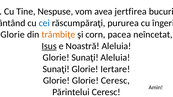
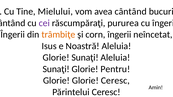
Nespuse: Nespuse -> Mielului (55, 12)
avea jertfirea: jertfirea -> cântând (131, 12)
cei colour: blue -> purple (44, 23)
Glorie: Glorie -> Îngerii (13, 35)
corn pacea: pacea -> îngerii (119, 35)
Isus underline: present -> none (49, 46)
Iertare: Iertare -> Pentru (115, 69)
